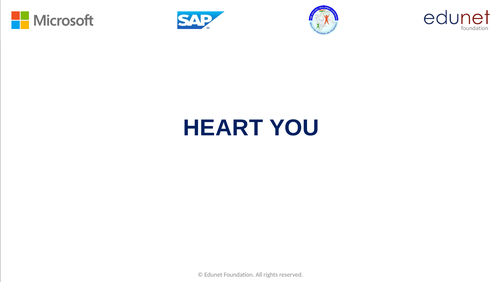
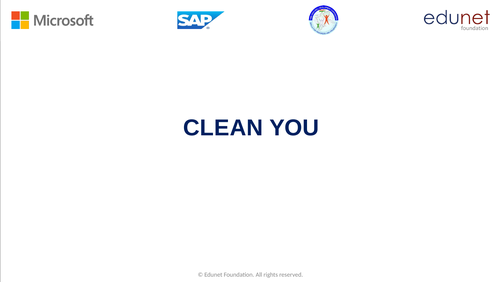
HEART: HEART -> CLEAN (223, 128)
